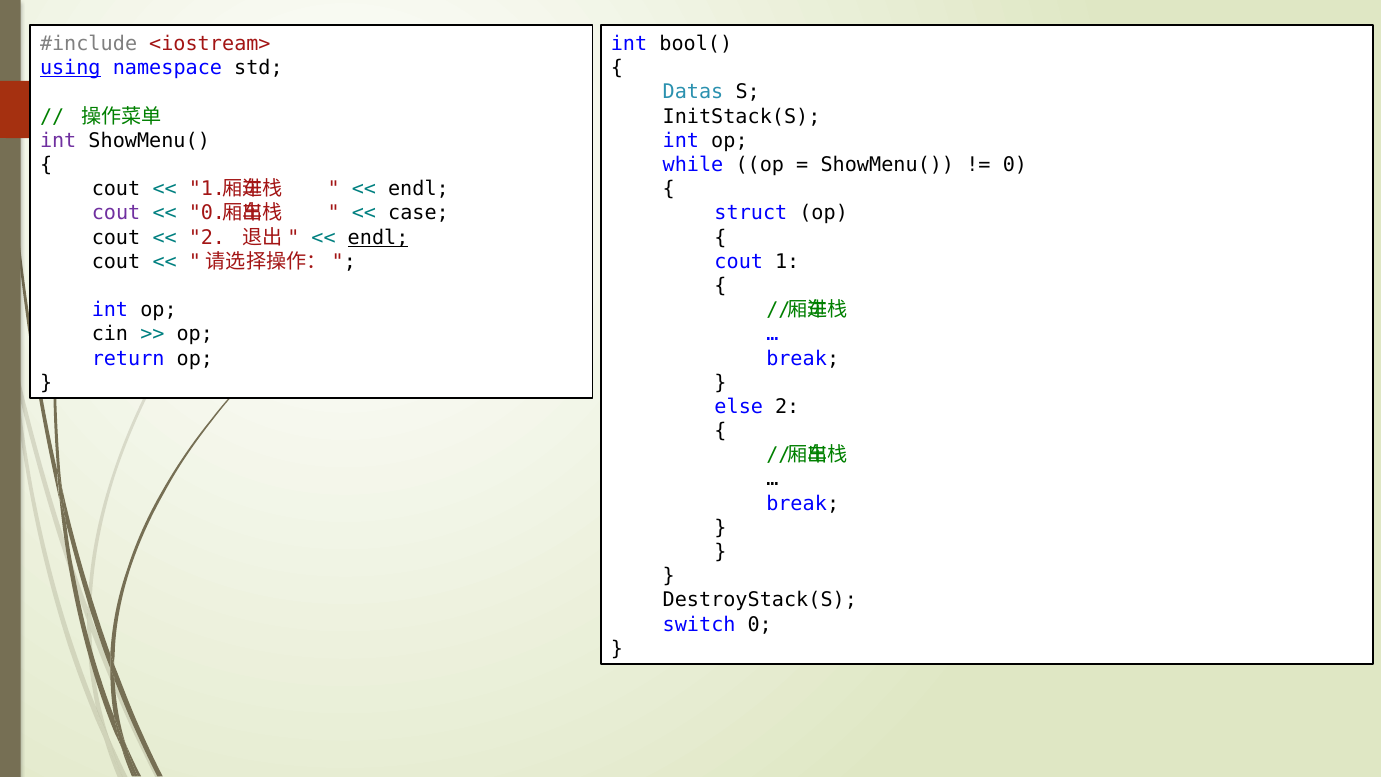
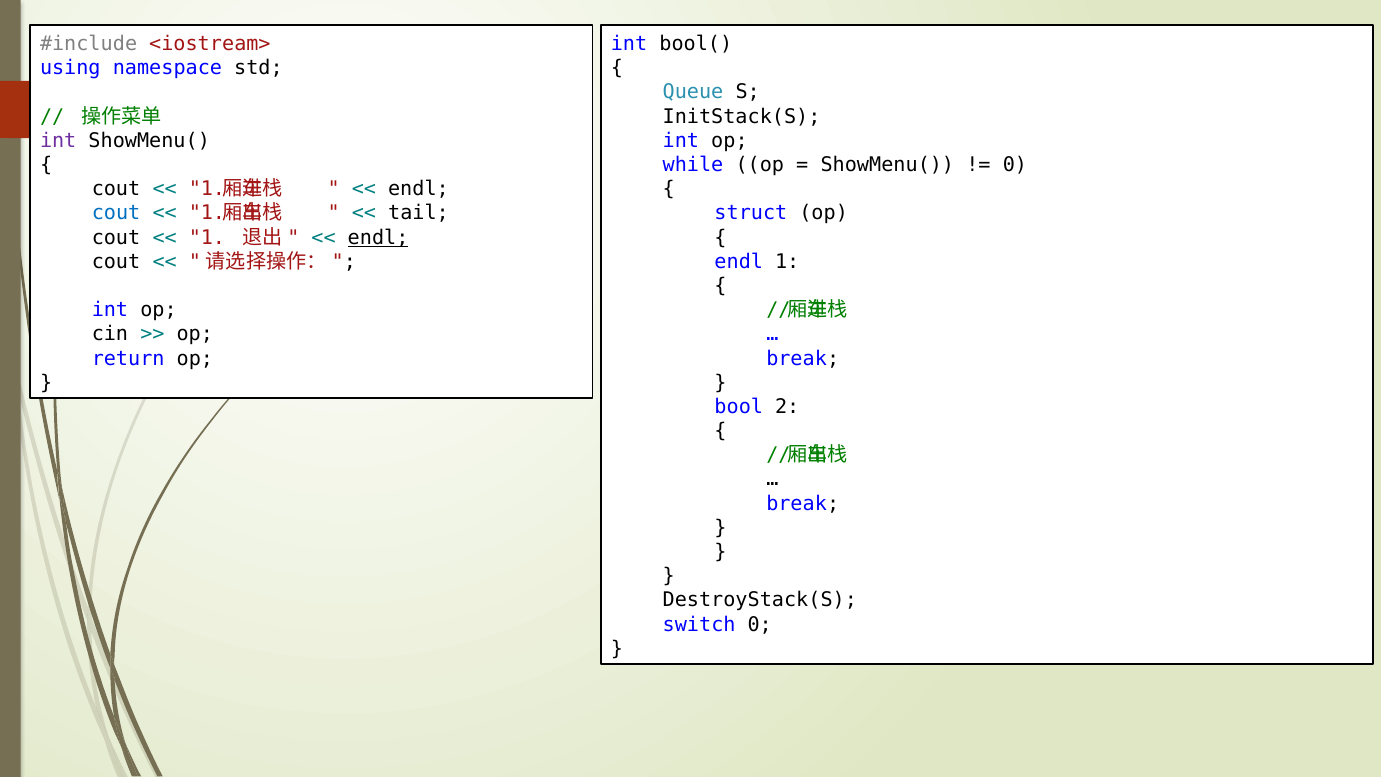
using underline: present -> none (70, 68)
Datas: Datas -> Queue (693, 92)
cout colour: purple -> blue (116, 213)
0: 0 -> 1 (207, 213)
case: case -> tail (418, 213)
2: 2 -> 1 (207, 237)
cout: cout -> endl (739, 262)
else: else -> bool (739, 407)
